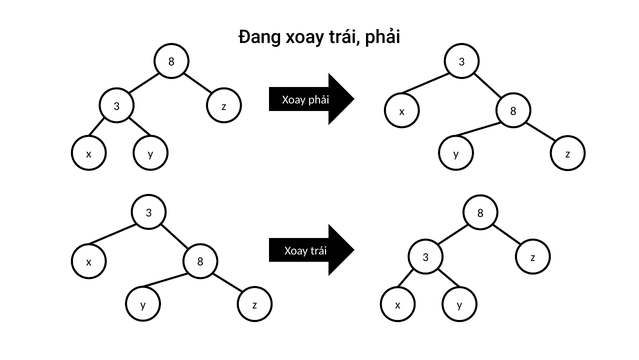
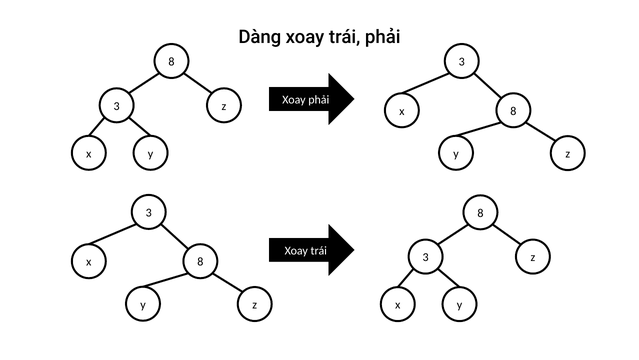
Đang: Đang -> Dàng (260, 37)
